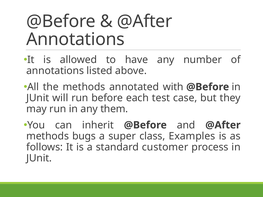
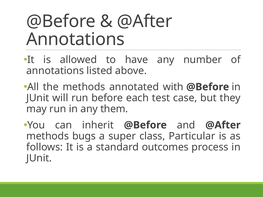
Examples: Examples -> Particular (192, 136)
customer: customer -> outcomes (165, 147)
